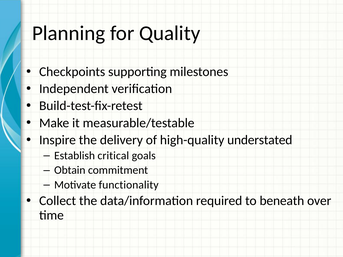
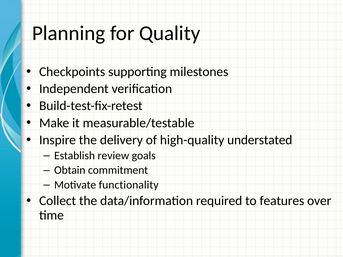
critical: critical -> review (113, 156)
beneath: beneath -> features (282, 201)
